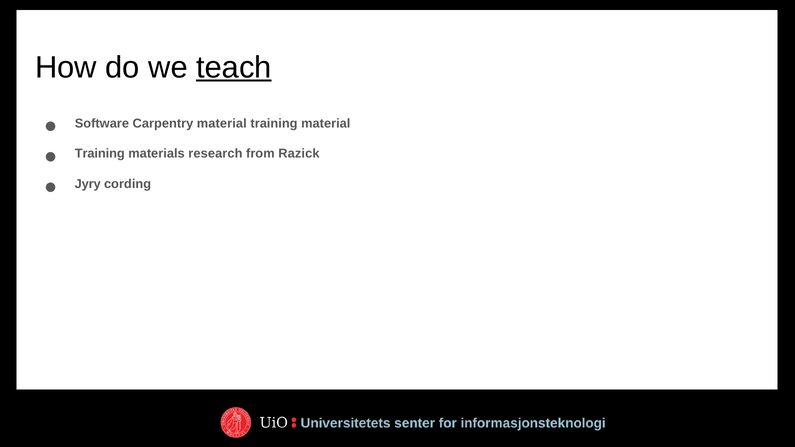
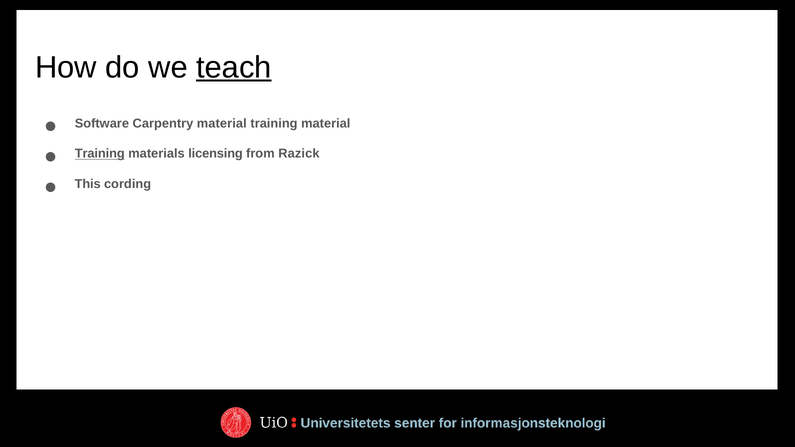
Training underline: none -> present (100, 154)
research: research -> licensing (216, 154)
Jyry: Jyry -> This (88, 184)
